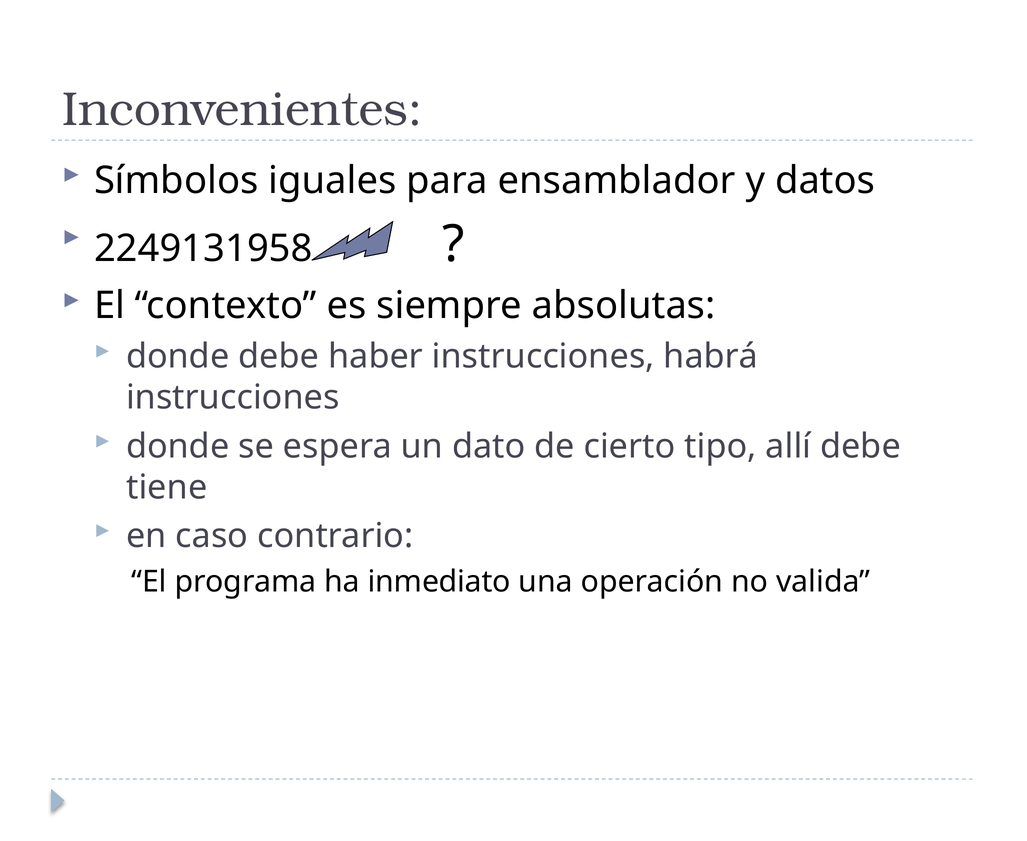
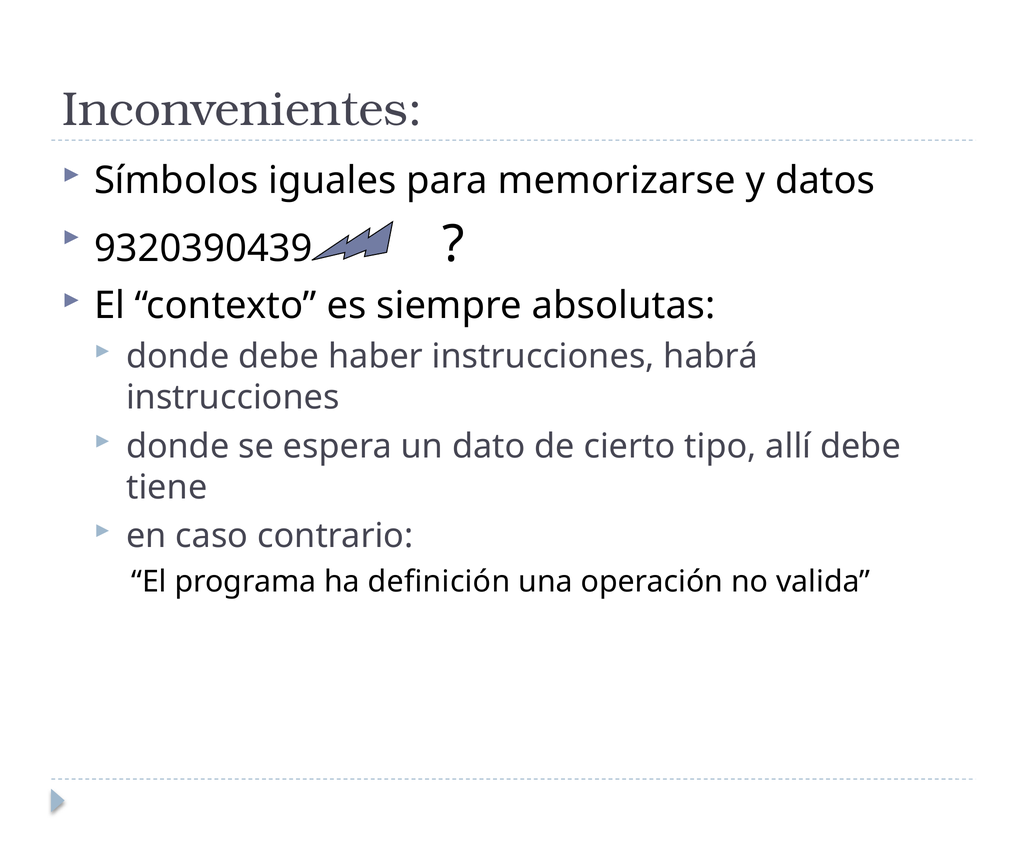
ensamblador: ensamblador -> memorizarse (617, 180)
2249131958: 2249131958 -> 9320390439 (203, 248)
inmediato: inmediato -> definición (439, 581)
